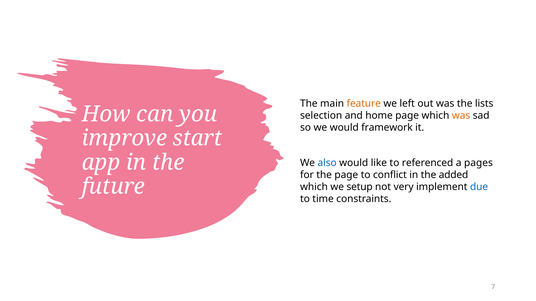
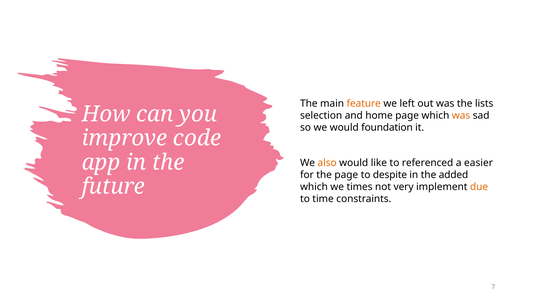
framework: framework -> foundation (387, 128)
start: start -> code (197, 139)
also colour: blue -> orange (327, 163)
pages: pages -> easier (478, 163)
conflict: conflict -> despite (390, 175)
setup: setup -> times (360, 187)
due colour: blue -> orange (479, 187)
